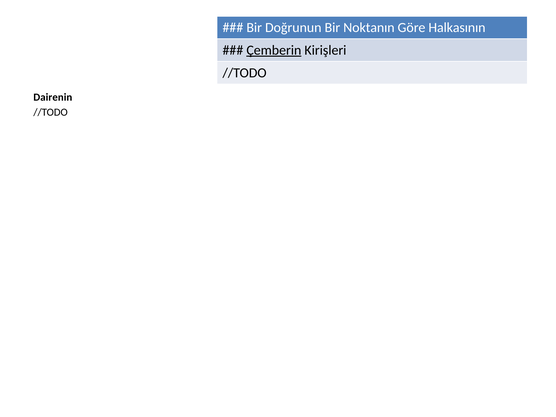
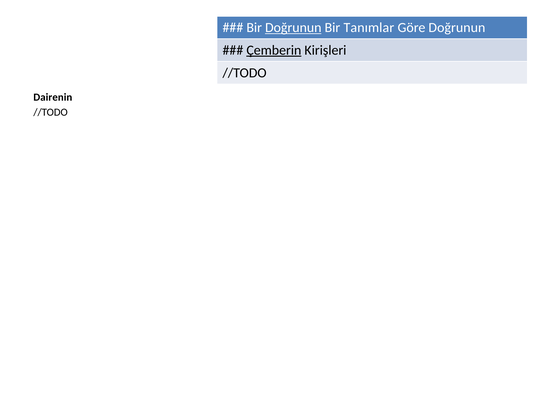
Doğrunun underline: none -> present (293, 28)
Noktanın: Noktanın -> Tanımlar (369, 28)
Göre Halkasının: Halkasının -> Doğrunun (457, 28)
